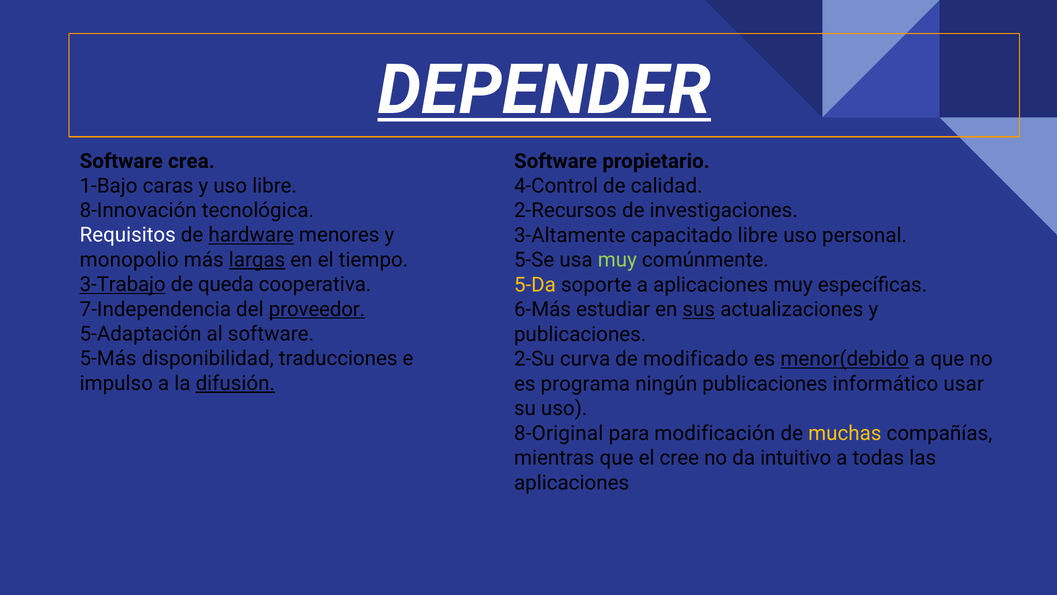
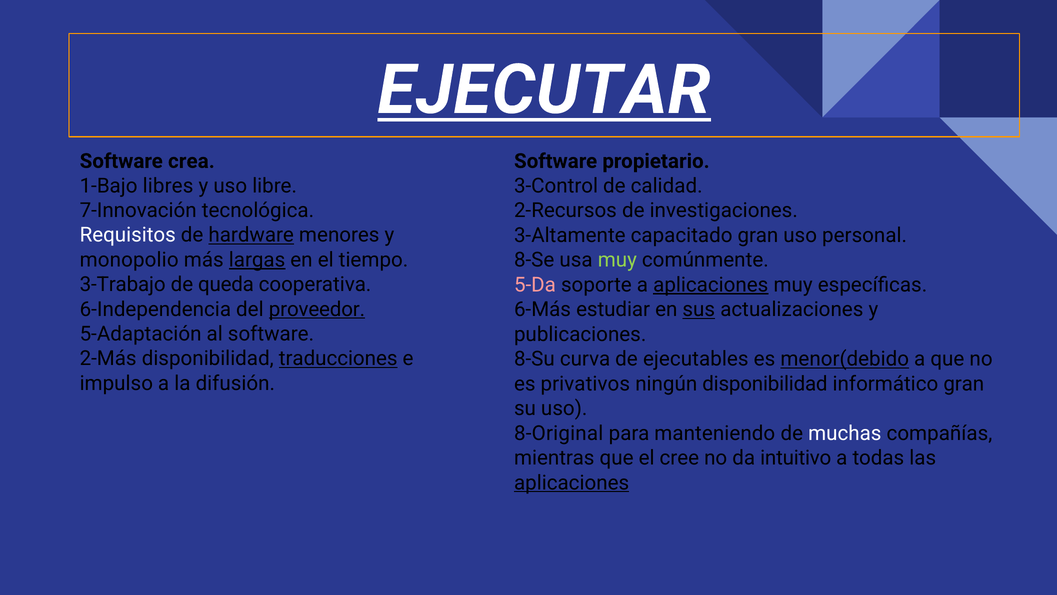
DEPENDER: DEPENDER -> EJECUTAR (544, 90)
caras: caras -> libres (168, 186)
4-Control: 4-Control -> 3-Control (556, 186)
8-Innovación: 8-Innovación -> 7-Innovación (138, 210)
capacitado libre: libre -> gran (758, 235)
5-Se: 5-Se -> 8-Se (534, 260)
3-Trabajo underline: present -> none (123, 284)
5-Da colour: yellow -> pink (535, 285)
aplicaciones underline: none -> present (711, 285)
7-Independencia: 7-Independencia -> 6-Independencia (155, 309)
5-Más: 5-Más -> 2-Más (108, 358)
traducciones underline: none -> present (338, 358)
2-Su: 2-Su -> 8-Su (534, 359)
modificado: modificado -> ejecutables (696, 359)
difusión underline: present -> none (235, 383)
programa: programa -> privativos (585, 384)
ningún publicaciones: publicaciones -> disponibilidad (765, 384)
informático usar: usar -> gran (964, 384)
modificación: modificación -> manteniendo (715, 433)
muchas colour: yellow -> white (845, 433)
aplicaciones underline: none -> present (572, 482)
